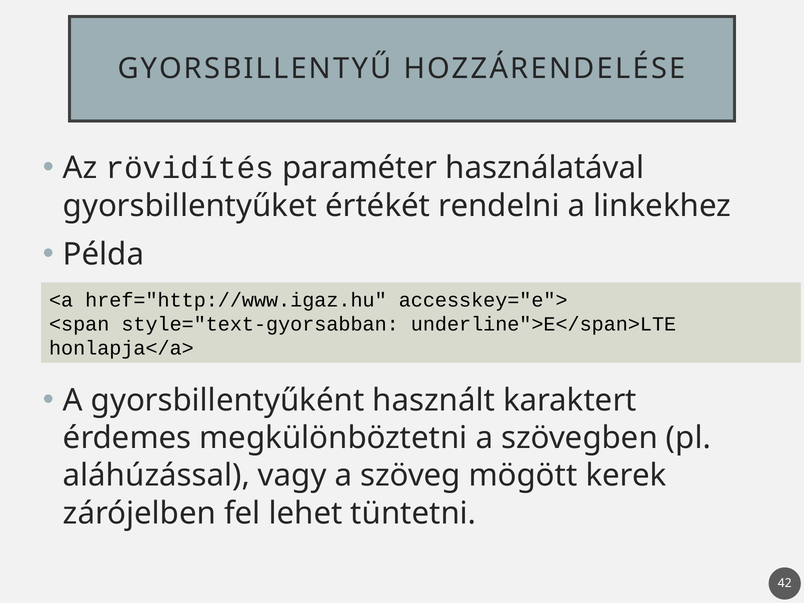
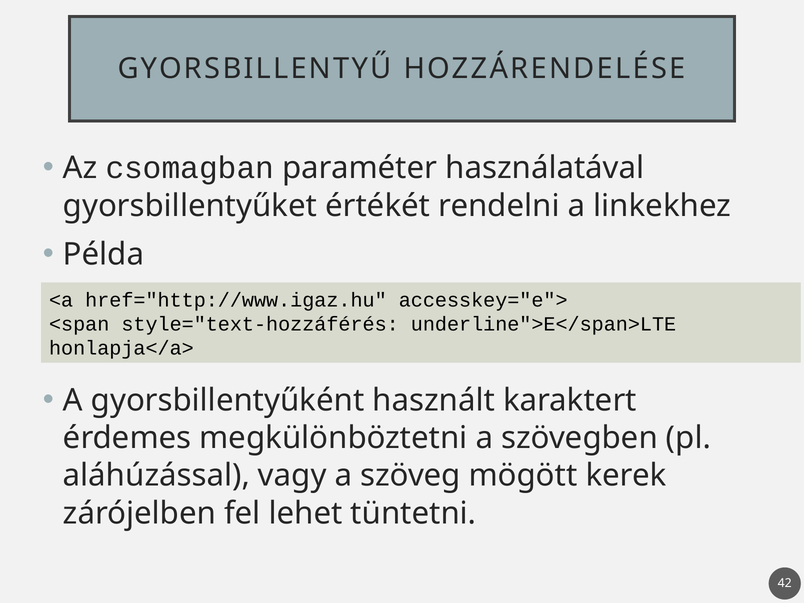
rövidítés: rövidítés -> csomagban (190, 168)
style="text-gyorsabban: style="text-gyorsabban -> style="text-hozzáférés (260, 324)
